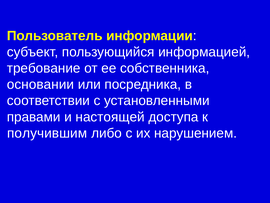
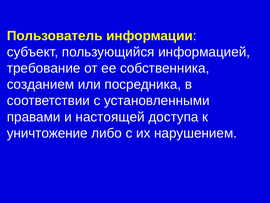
основании: основании -> созданием (41, 84)
получившим: получившим -> уничтожение (47, 133)
